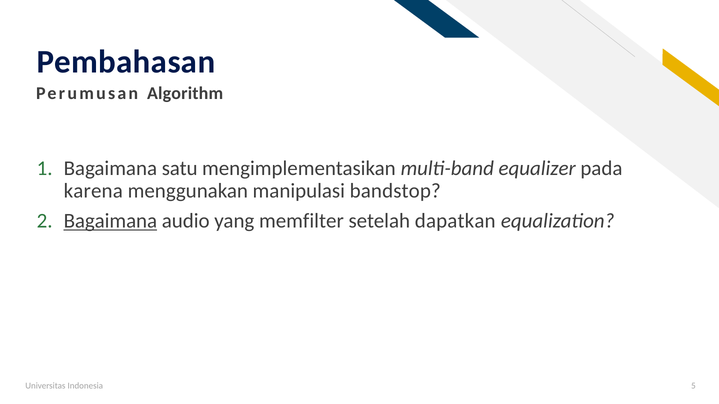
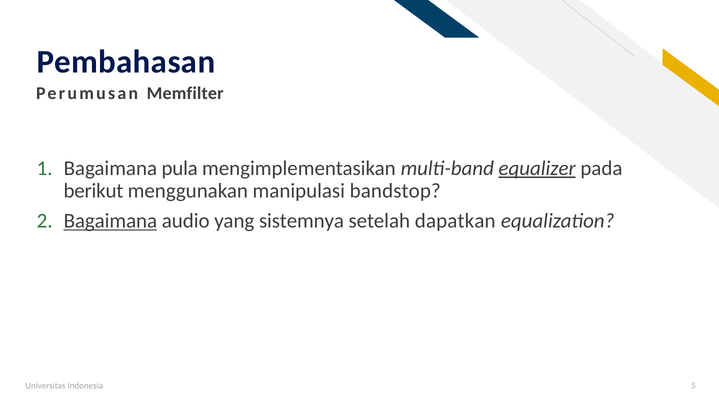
Algorithm: Algorithm -> Memfilter (185, 93)
satu: satu -> pula (180, 168)
equalizer underline: none -> present (537, 168)
karena: karena -> berikut (93, 191)
memfilter: memfilter -> sistemnya (302, 221)
